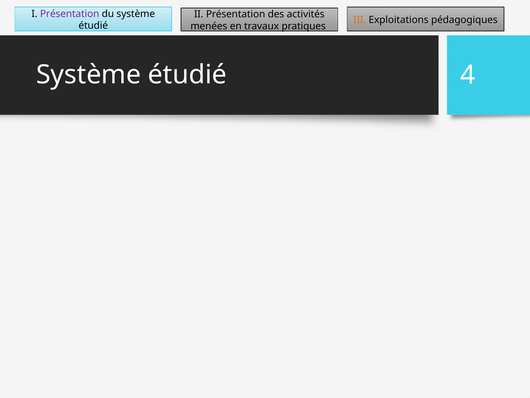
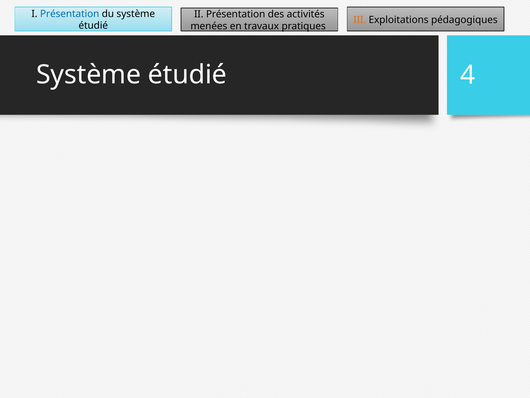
Présentation colour: purple -> blue (70, 14)
